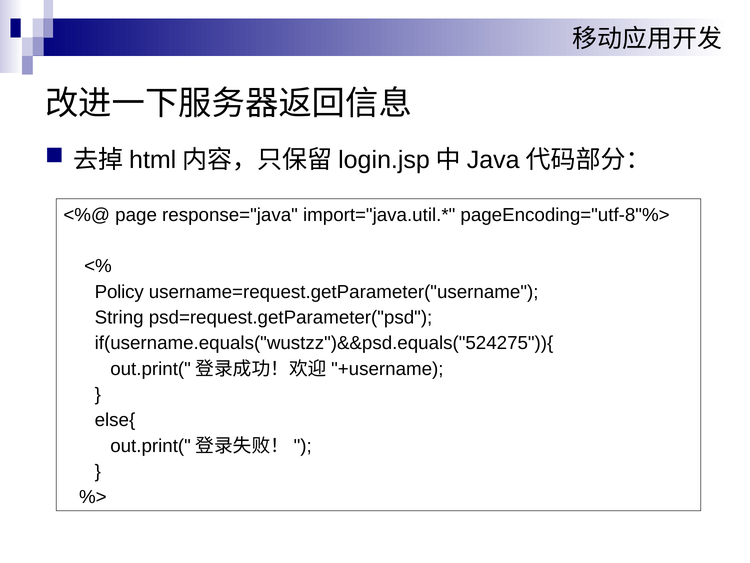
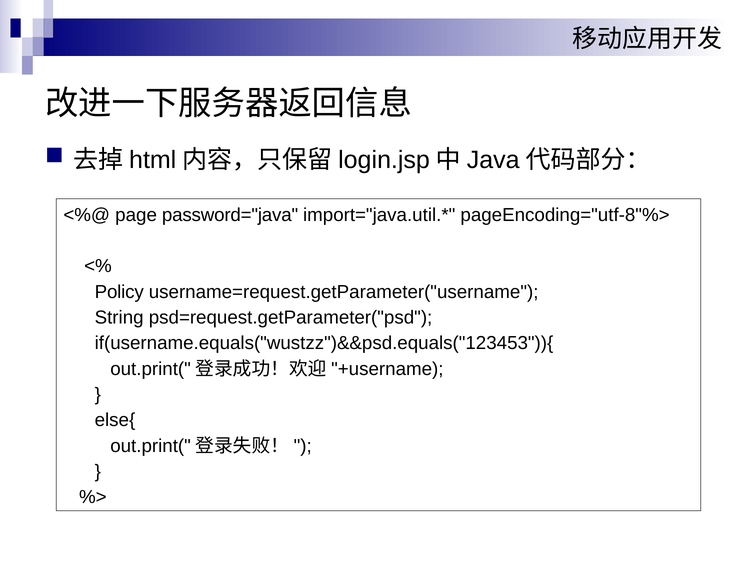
response="java: response="java -> password="java (230, 215)
if(username.equals("wustzz")&&psd.equals("524275")){: if(username.equals("wustzz")&&psd.equals("524275")){ -> if(username.equals("wustzz")&&psd.equals("123453")){ (324, 343)
